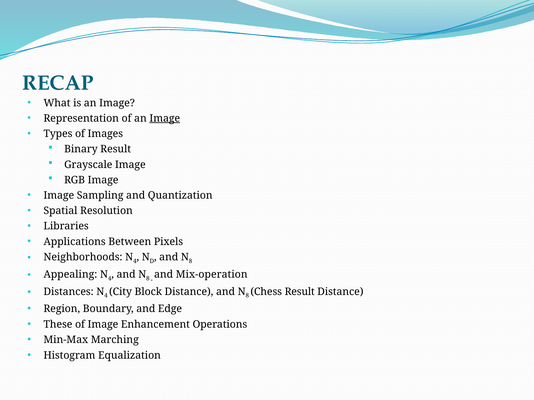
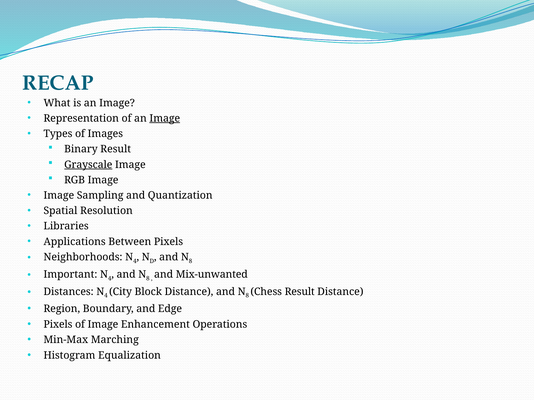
Grayscale underline: none -> present (88, 165)
Appealing: Appealing -> Important (70, 275)
Mix-operation: Mix-operation -> Mix-unwanted (212, 275)
These: These -> Pixels (58, 325)
